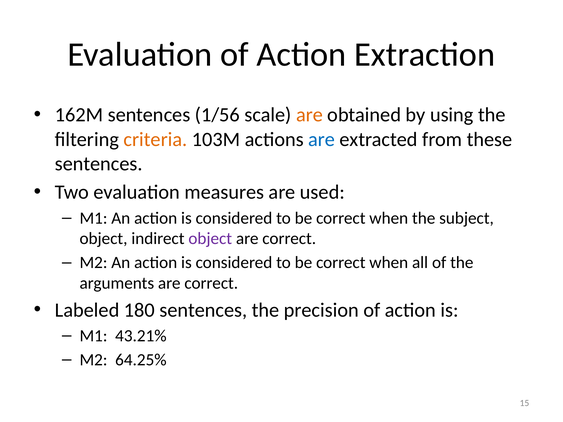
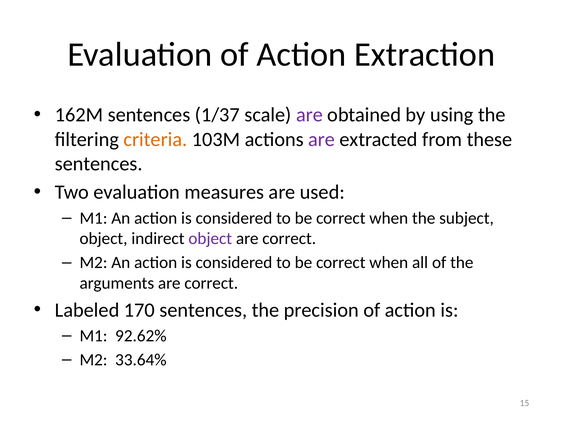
1/56: 1/56 -> 1/37 (217, 115)
are colour: orange -> purple (309, 115)
are colour: blue -> purple (322, 139)
180: 180 -> 170 (139, 310)
43.21%: 43.21% -> 92.62% (141, 336)
64.25%: 64.25% -> 33.64% (141, 360)
